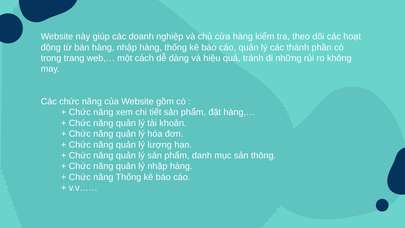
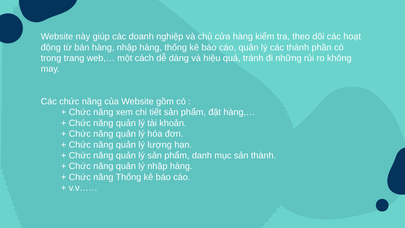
sản thông: thông -> thành (264, 155)
